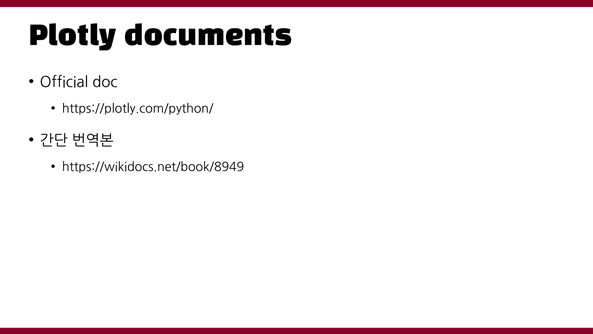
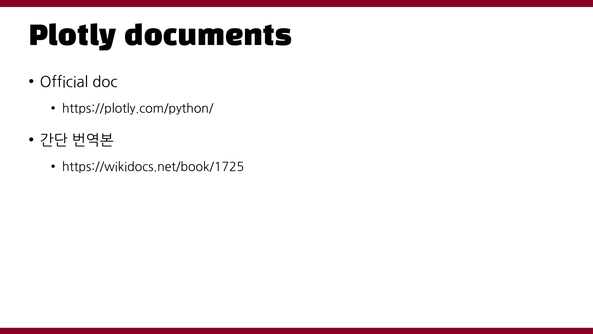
https://wikidocs.net/book/8949: https://wikidocs.net/book/8949 -> https://wikidocs.net/book/1725 (153, 167)
